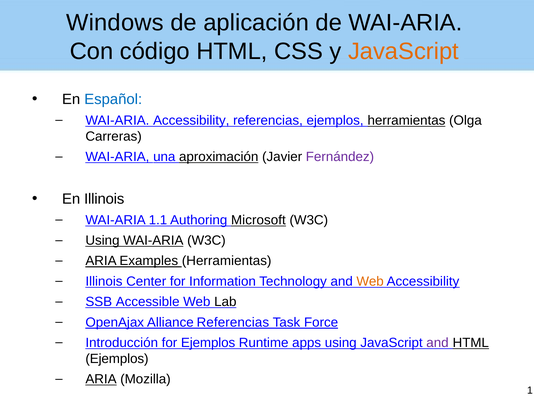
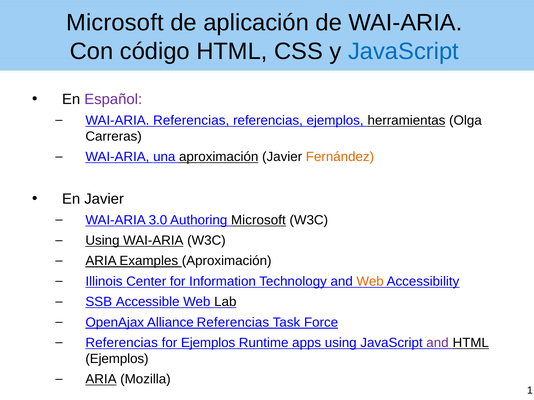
Windows: Windows -> Microsoft (115, 23)
JavaScript colour: orange -> blue (403, 51)
Español colour: blue -> purple (113, 99)
WAI-ARIA Accessibility: Accessibility -> Referencias (191, 121)
Fernández colour: purple -> orange (340, 157)
En Illinois: Illinois -> Javier (104, 199)
1.1: 1.1 -> 3.0 (158, 220)
Examples Herramientas: Herramientas -> Aproximación (227, 261)
Introducción: Introducción -> Referencias (122, 343)
